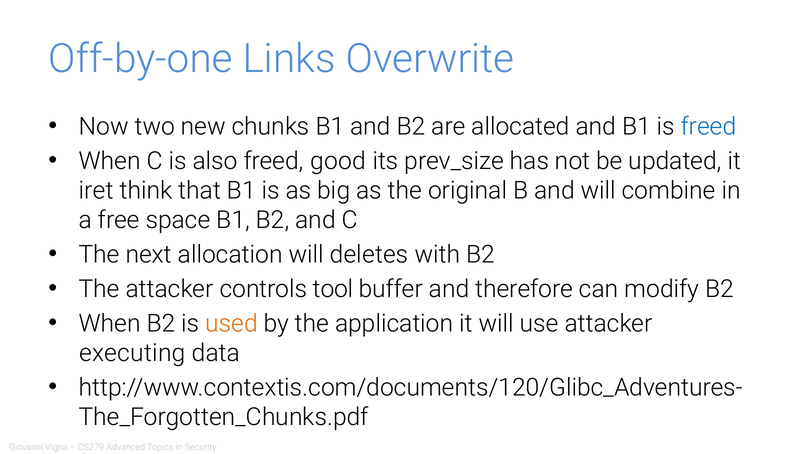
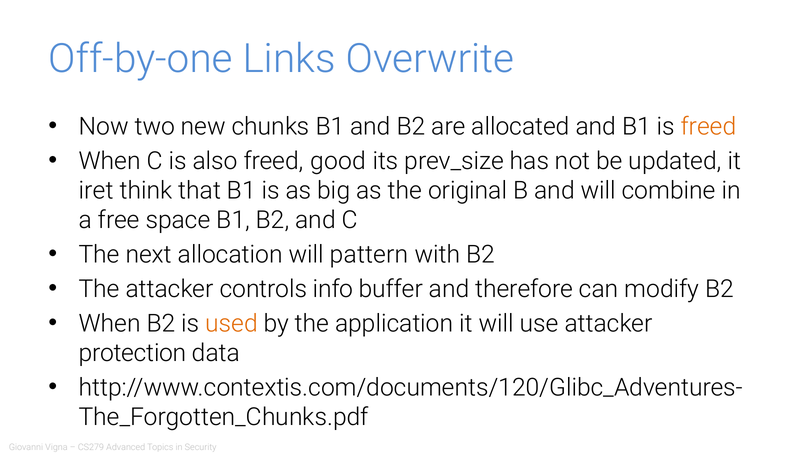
freed colour: blue -> orange (709, 127)
deletes: deletes -> pattern (369, 255)
tool: tool -> info (333, 289)
executing: executing -> protection (133, 353)
